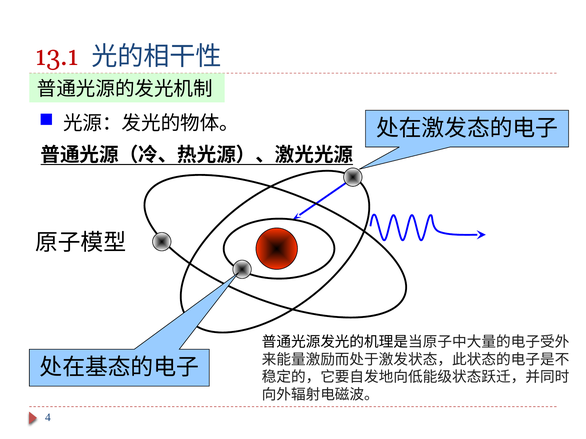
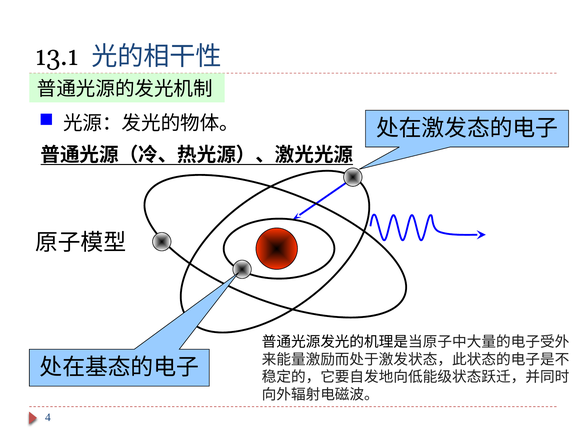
13.1 colour: red -> black (57, 57)
